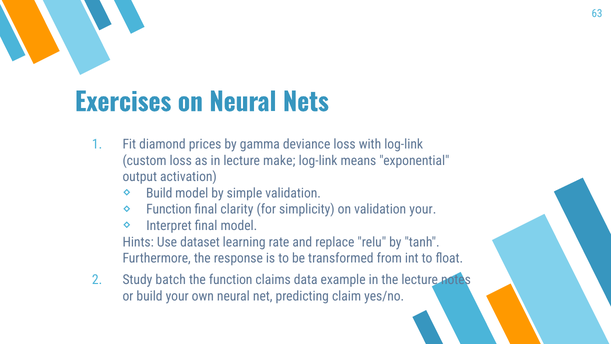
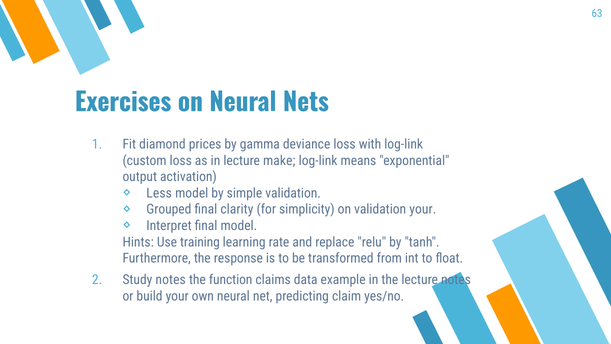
Build: Build -> Less (159, 193)
Function: Function -> Grouped (169, 209)
dataset: dataset -> training (200, 242)
Study batch: batch -> notes (171, 280)
